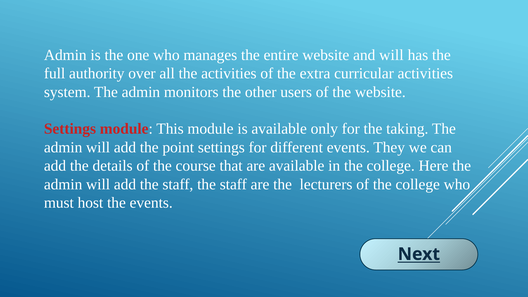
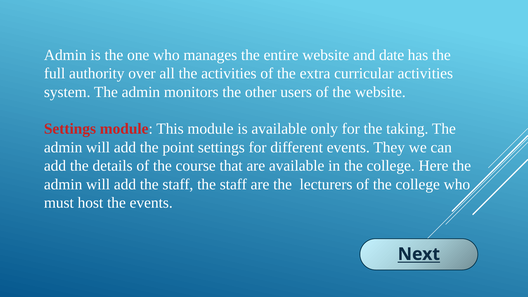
and will: will -> date (392, 55)
